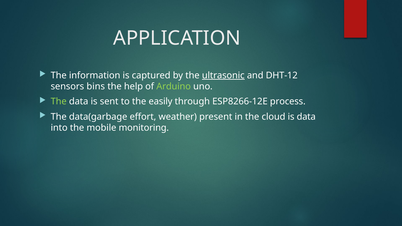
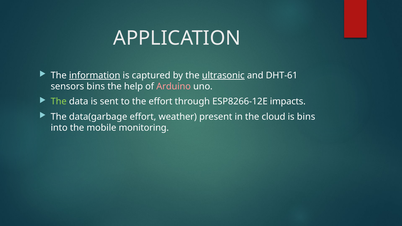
information underline: none -> present (95, 75)
DHT-12: DHT-12 -> DHT-61 (282, 75)
Arduino colour: light green -> pink (174, 86)
the easily: easily -> effort (161, 102)
process: process -> impacts (288, 102)
is data: data -> bins (306, 117)
